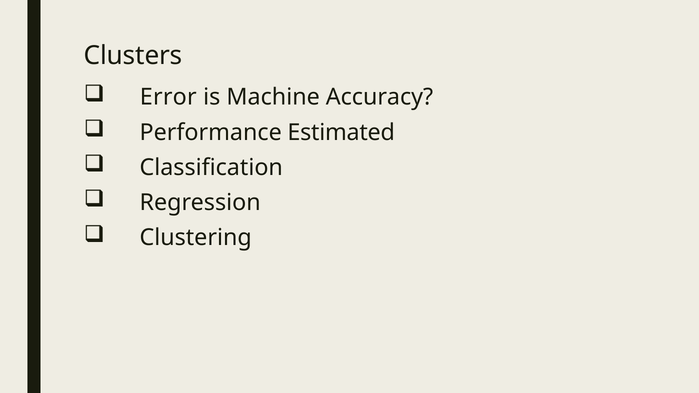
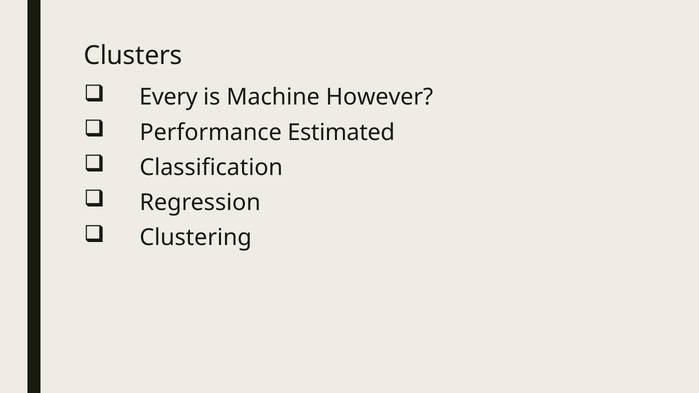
Error: Error -> Every (168, 97)
Accuracy: Accuracy -> However (380, 97)
